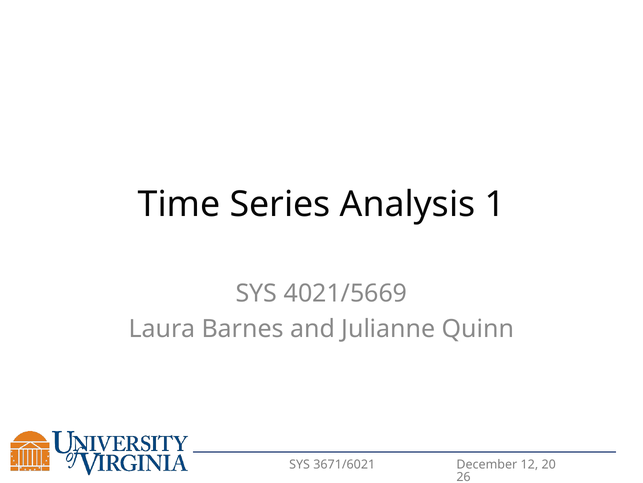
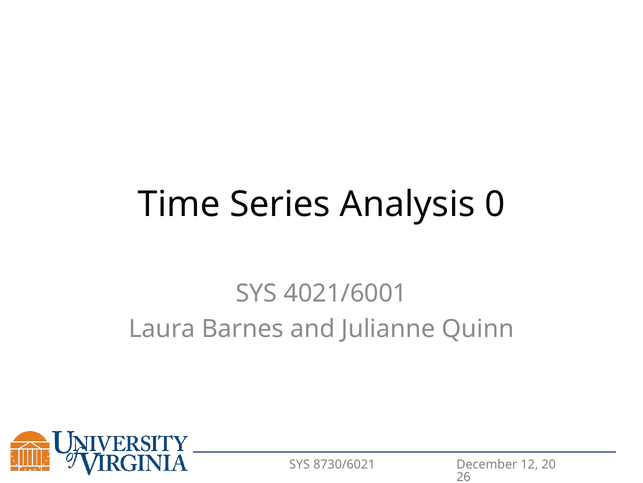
1: 1 -> 0 (495, 204)
4021/5669: 4021/5669 -> 4021/6001 (345, 293)
3671/6021: 3671/6021 -> 8730/6021 (344, 464)
